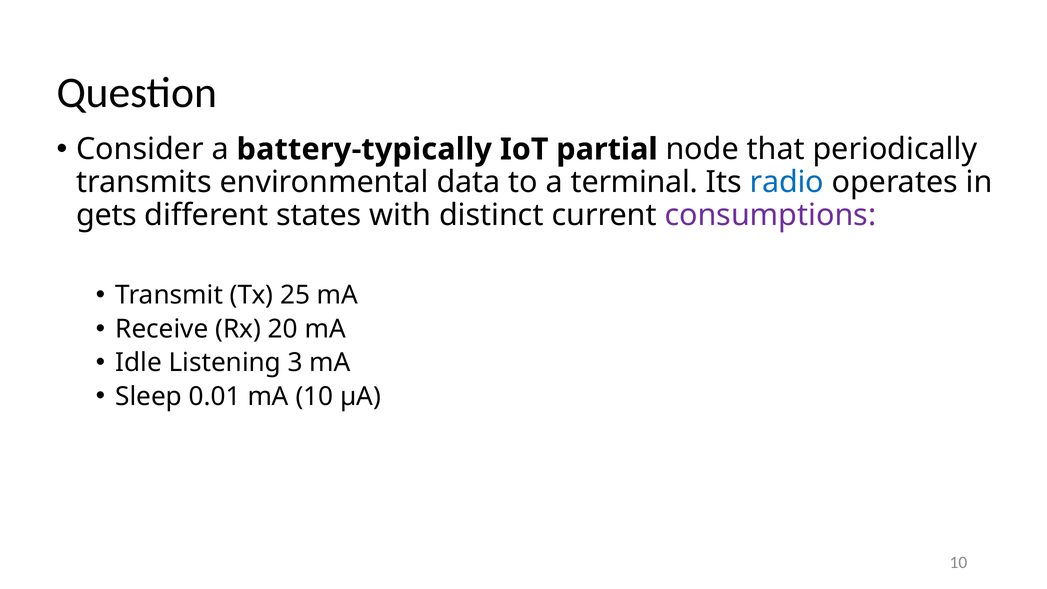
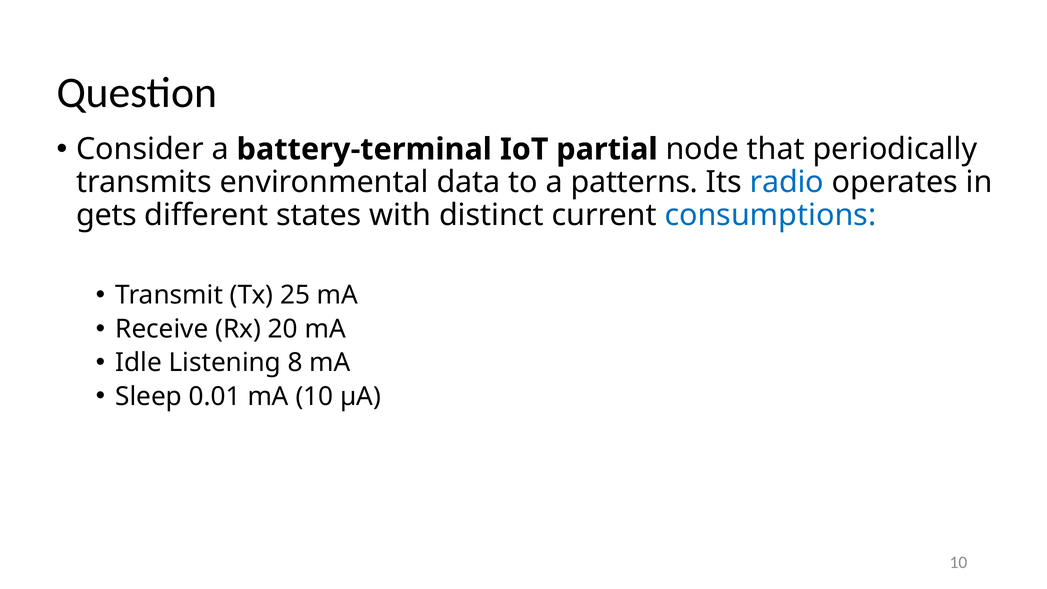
battery-typically: battery-typically -> battery-terminal (364, 149)
terminal: terminal -> patterns (634, 182)
consumptions colour: purple -> blue (770, 215)
3: 3 -> 8 (295, 363)
